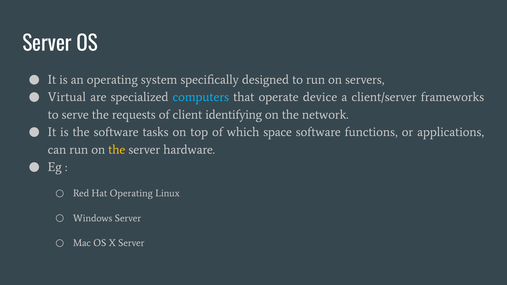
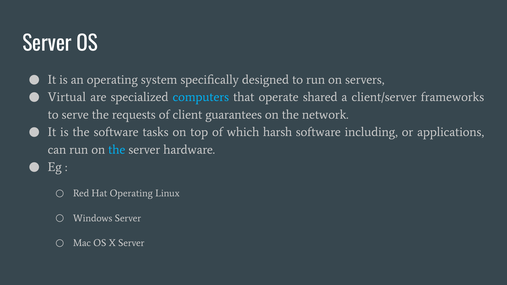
device: device -> shared (320, 97)
identifying: identifying -> guarantees (234, 115)
space: space -> harsh (278, 132)
functions: functions -> including (371, 132)
the colour: yellow -> light blue (117, 150)
